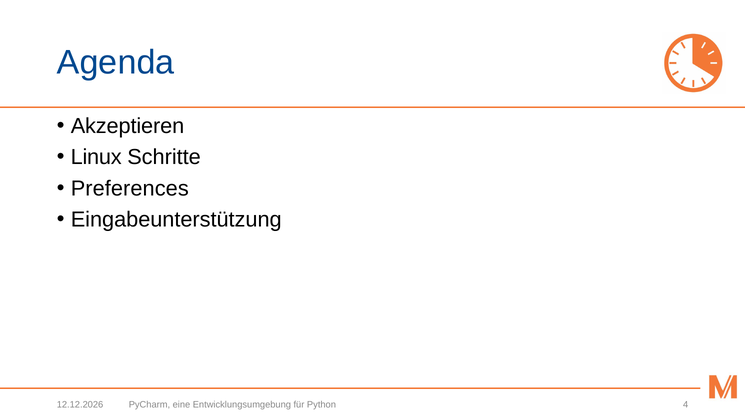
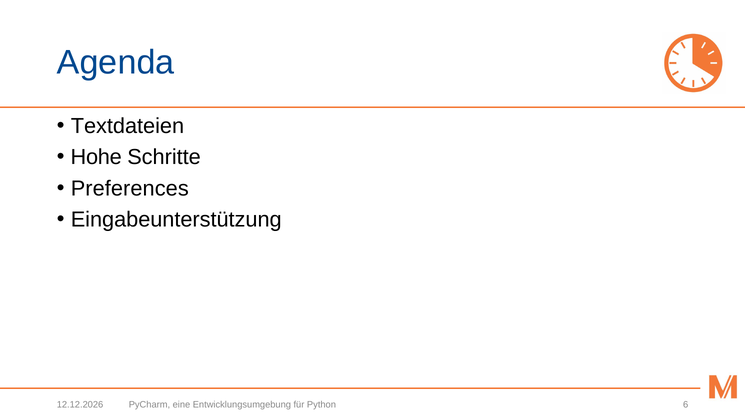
Akzeptieren: Akzeptieren -> Textdateien (127, 126)
Linux: Linux -> Hohe (96, 157)
4: 4 -> 6 (686, 405)
